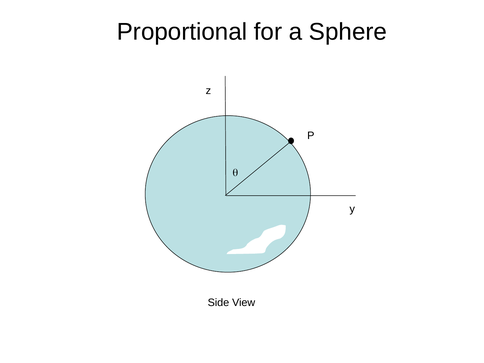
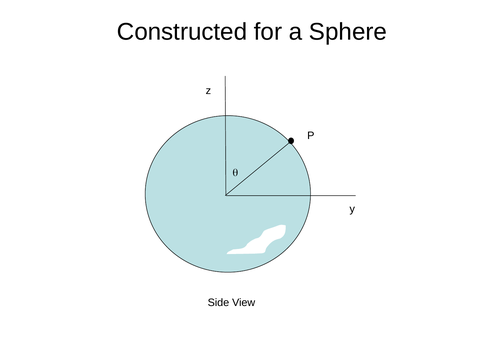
Proportional: Proportional -> Constructed (182, 32)
